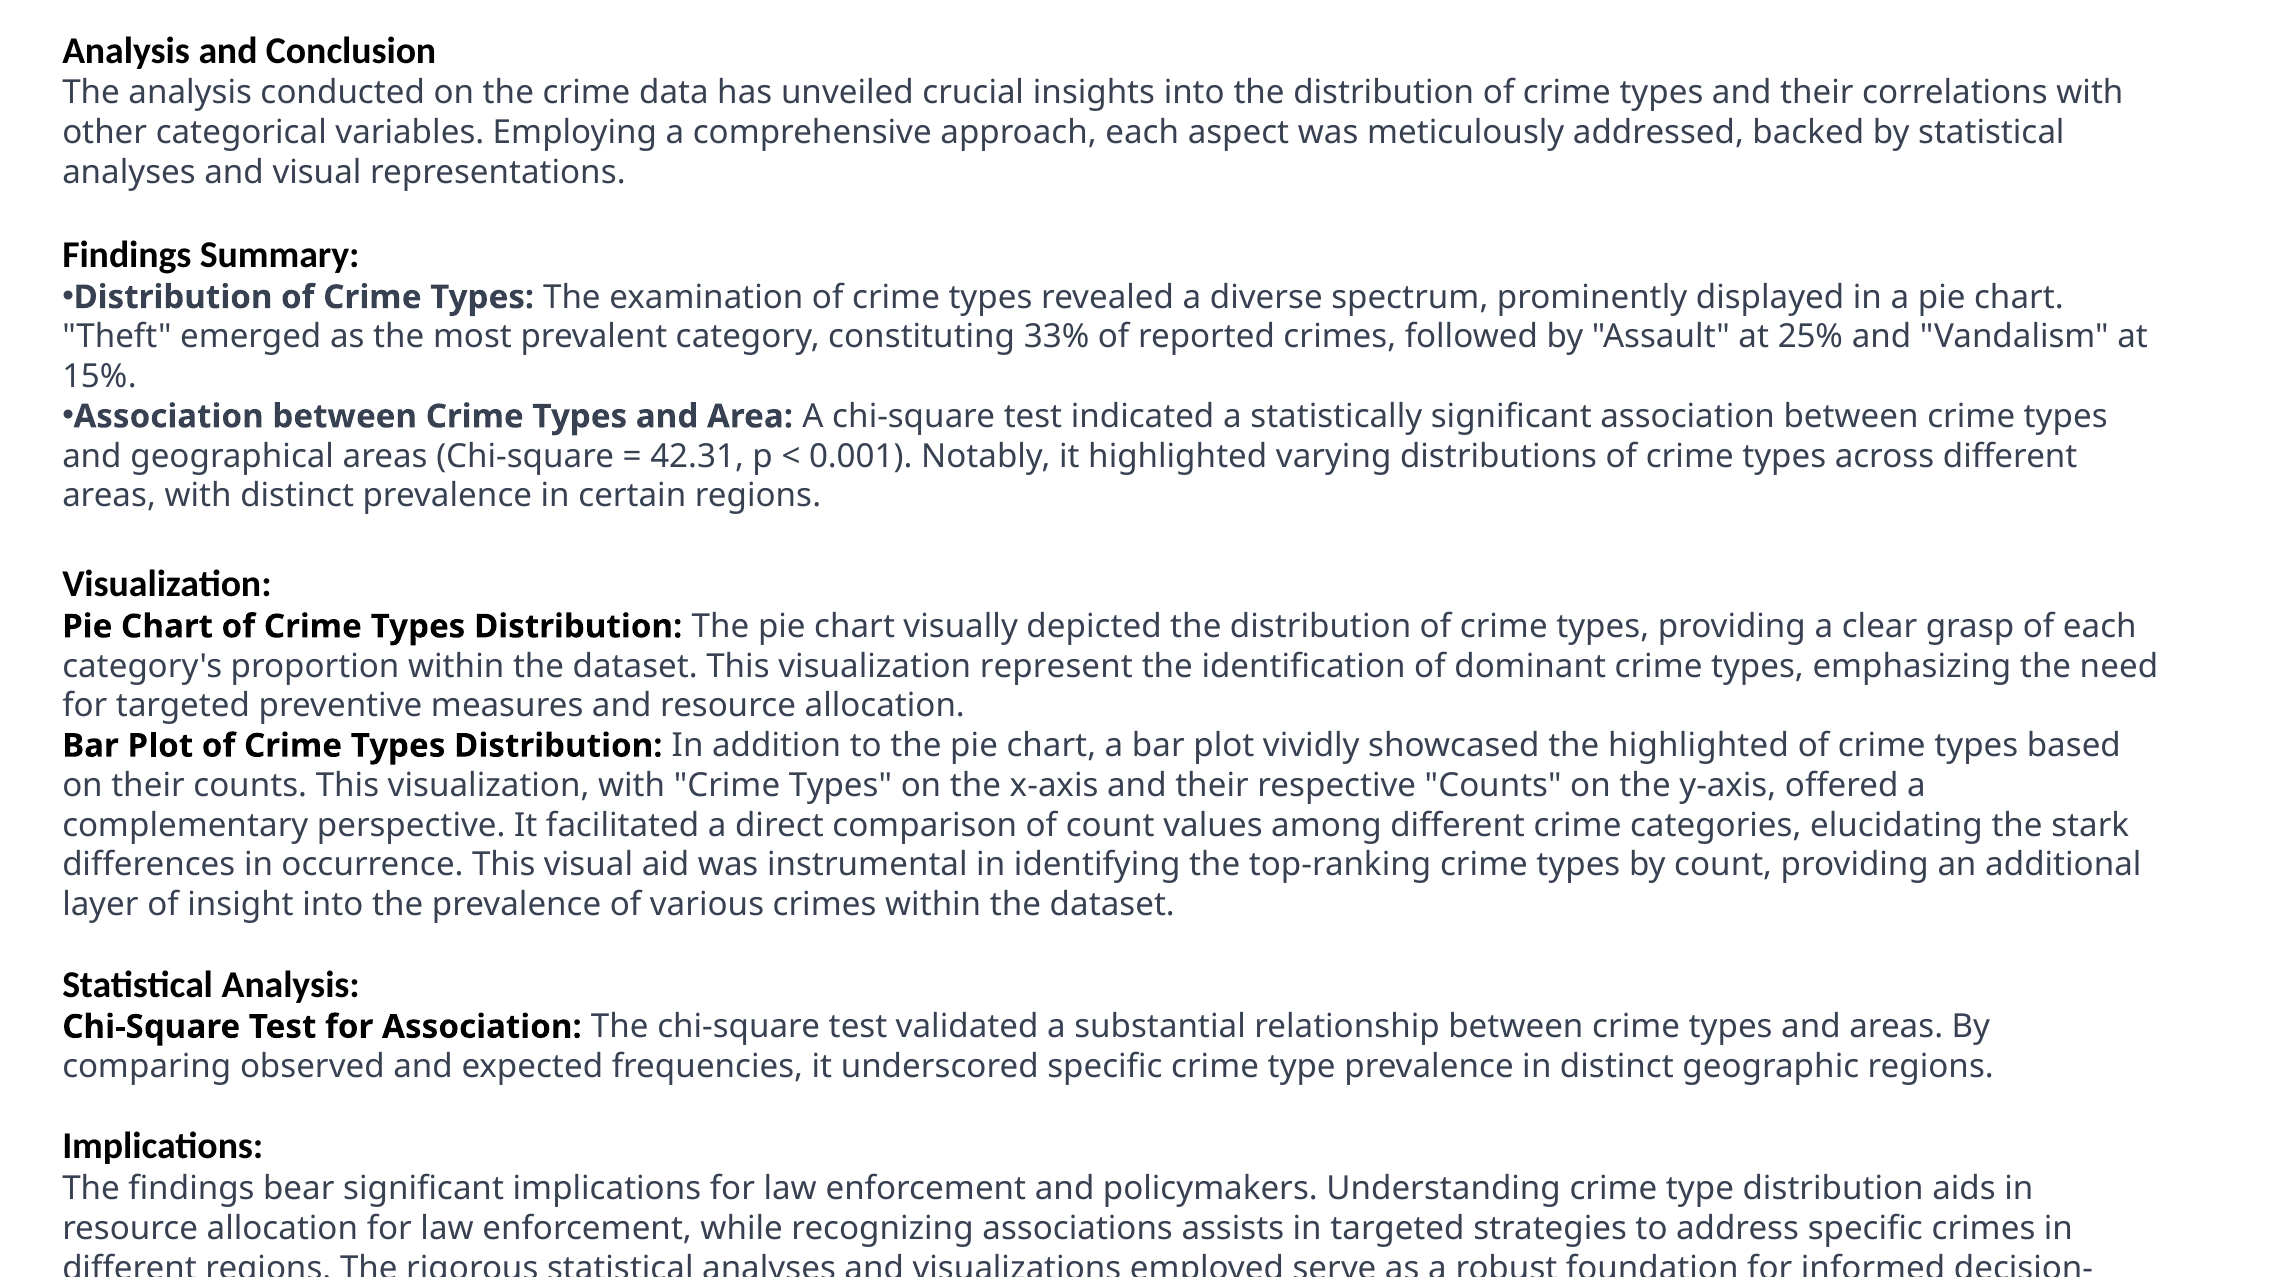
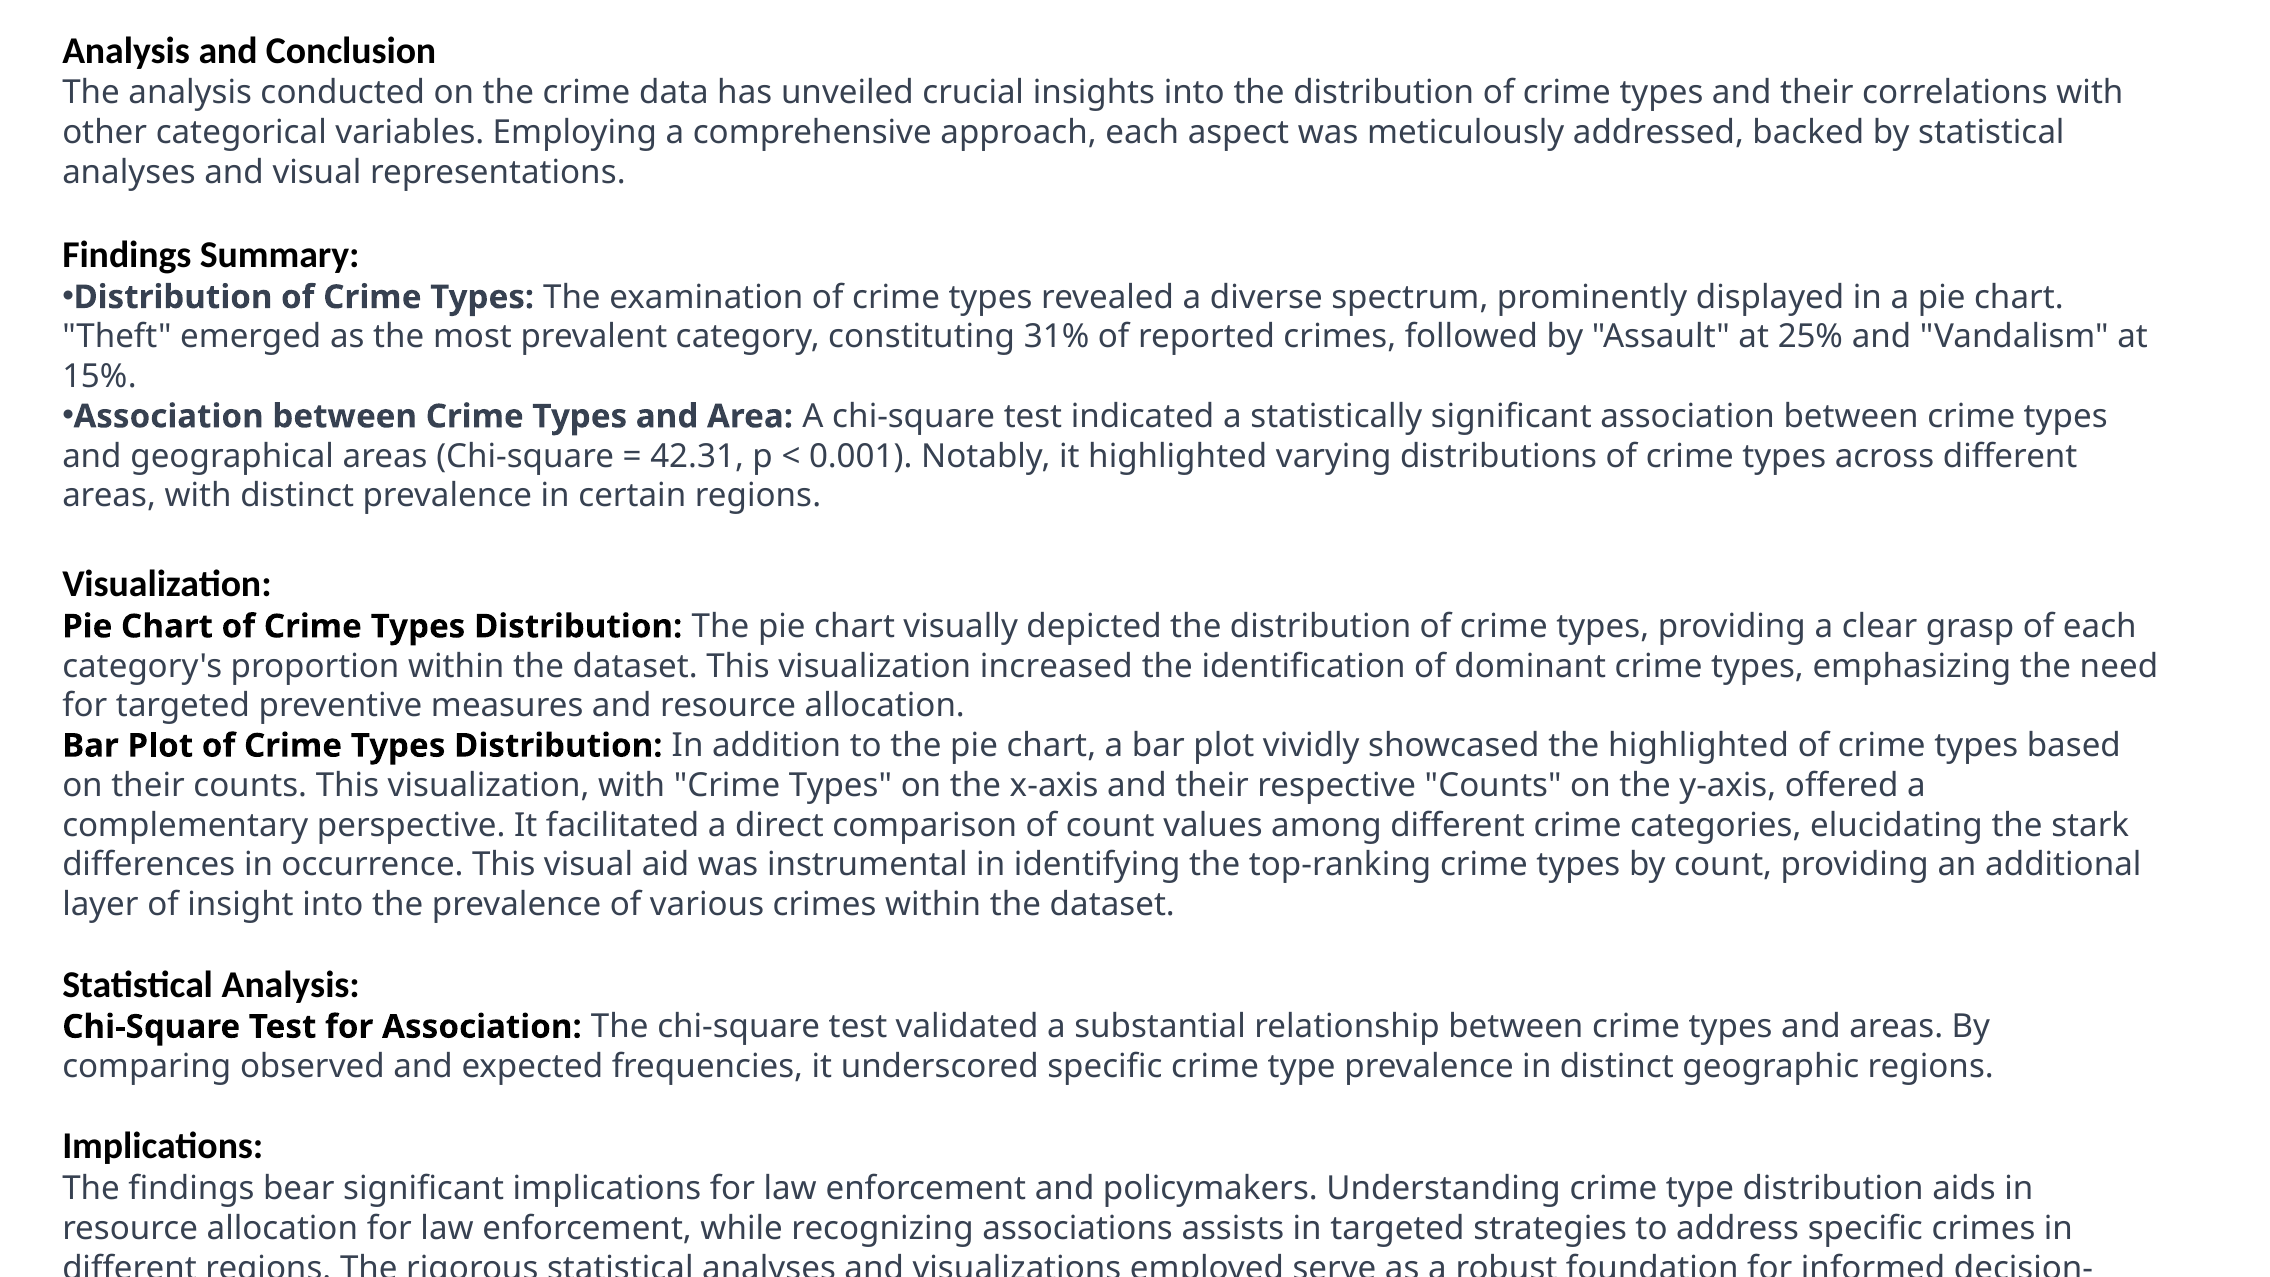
33%: 33% -> 31% (1057, 337)
represent: represent -> increased (1056, 666)
